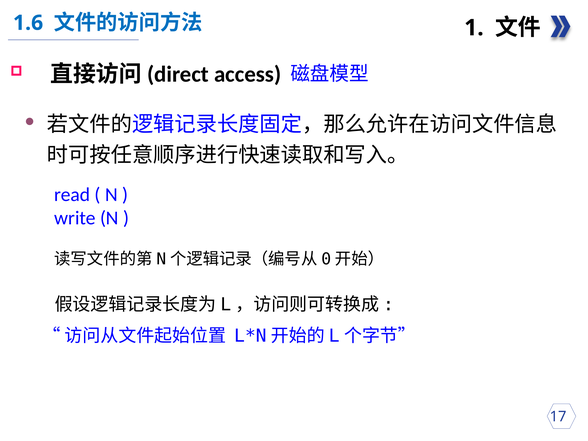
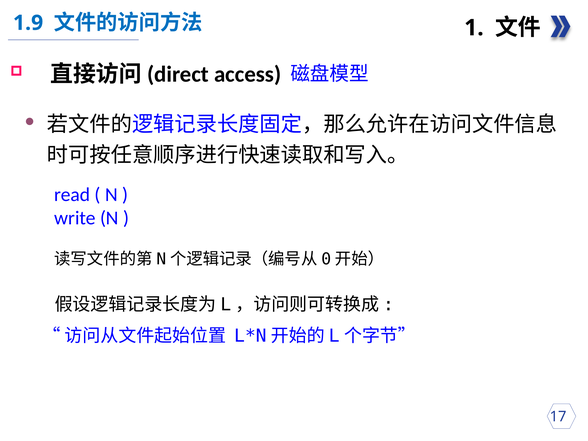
1.6: 1.6 -> 1.9 (28, 23)
